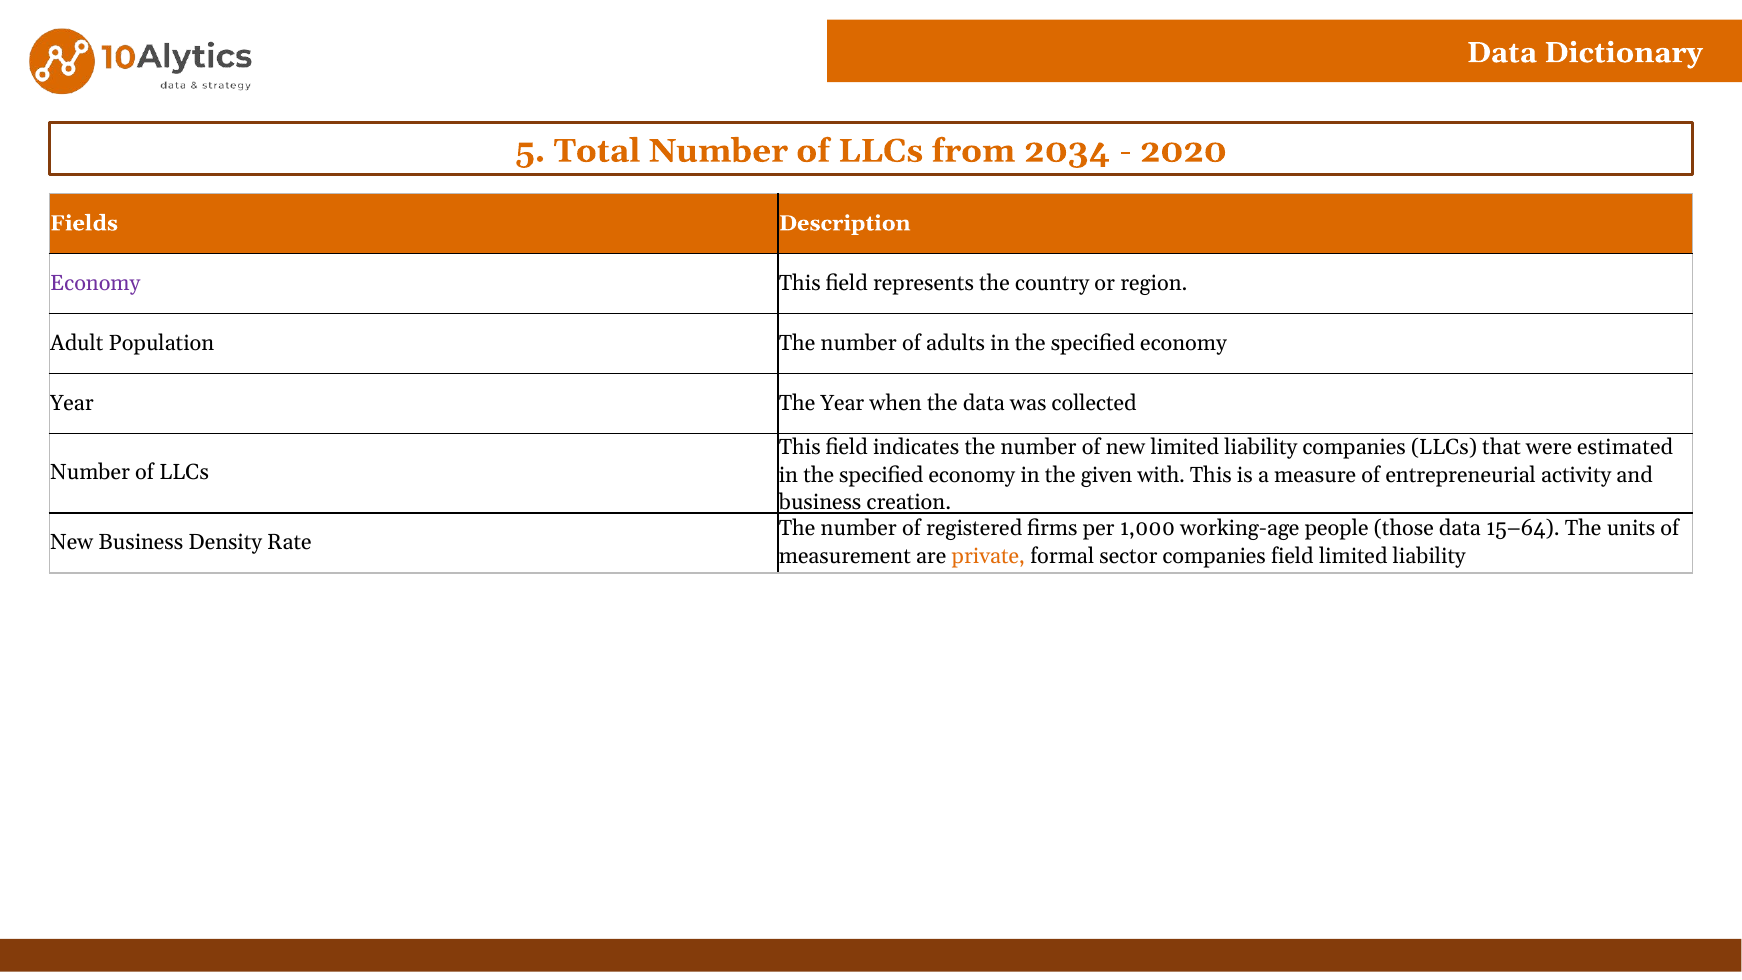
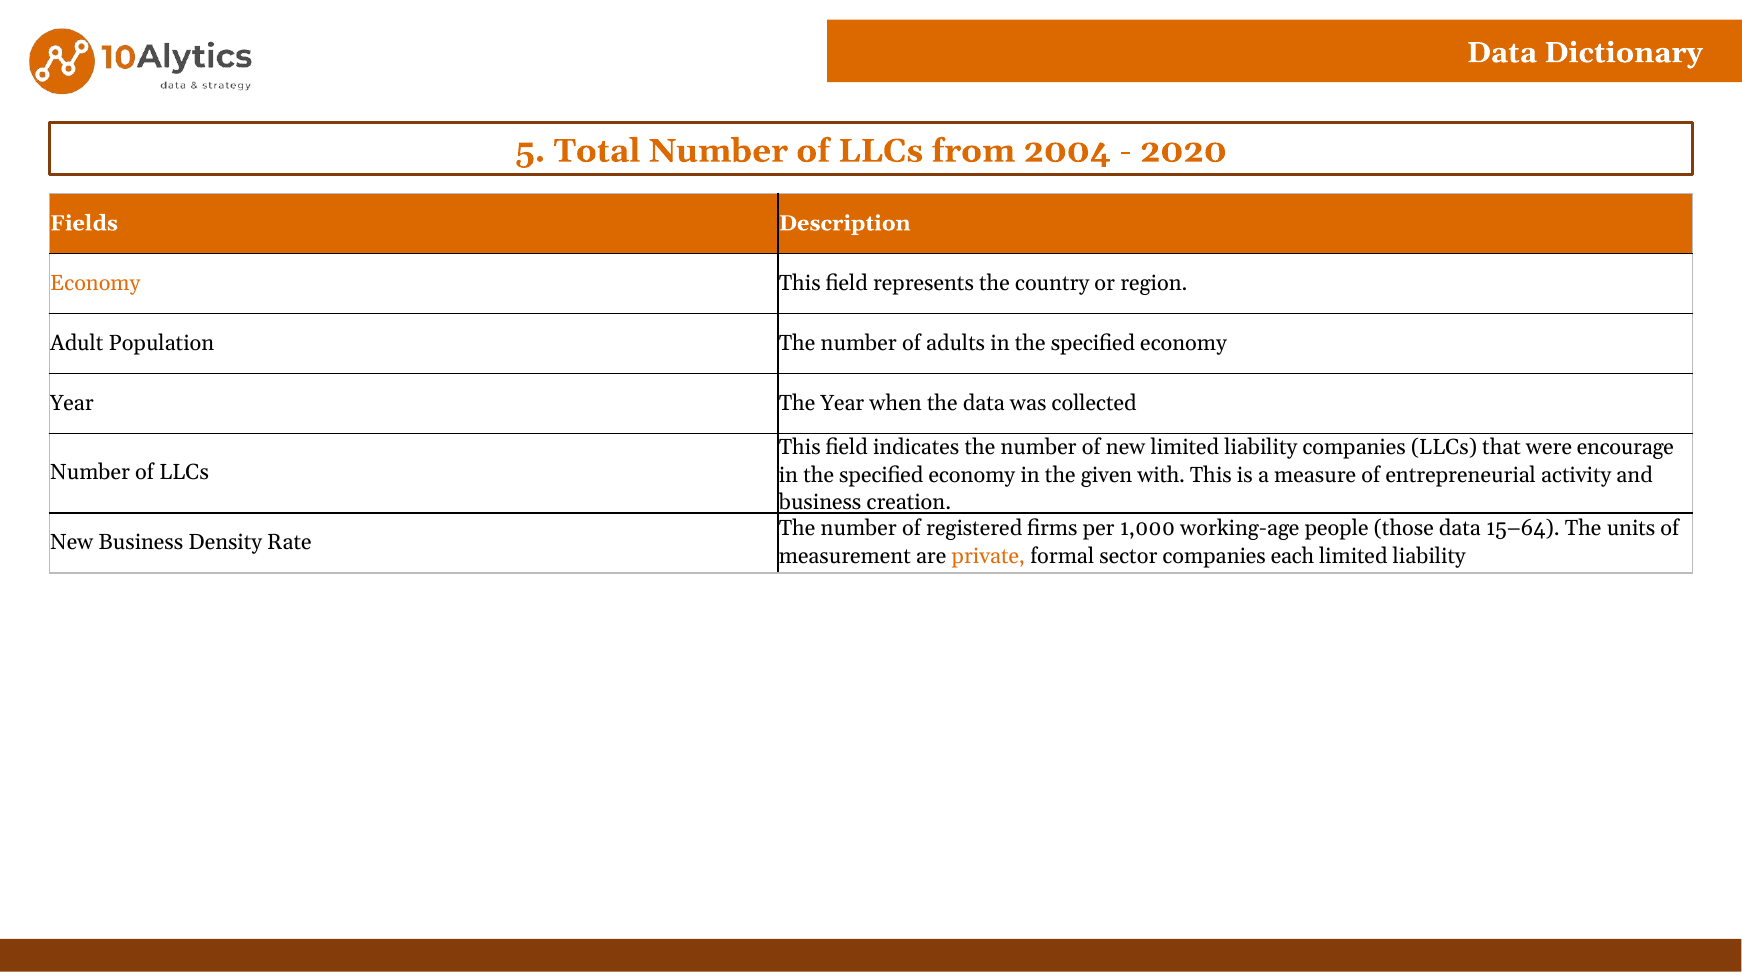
2034: 2034 -> 2004 (1067, 151)
Economy colour: purple -> orange (95, 283)
estimated: estimated -> encourage (1625, 447)
companies field: field -> each (1292, 556)
